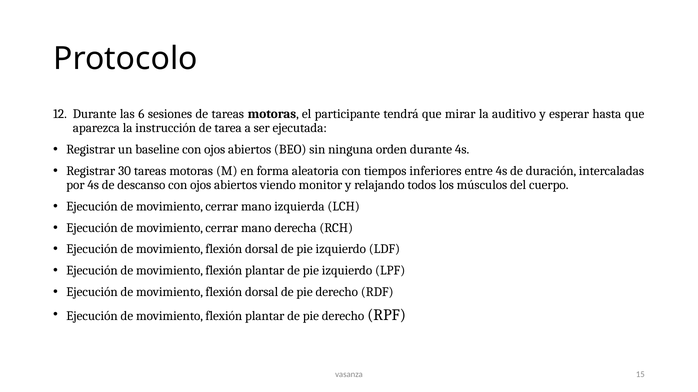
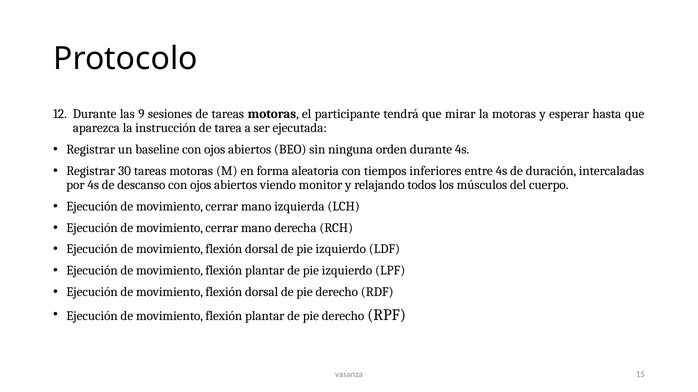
6: 6 -> 9 (141, 114)
la auditivo: auditivo -> motoras (514, 114)
